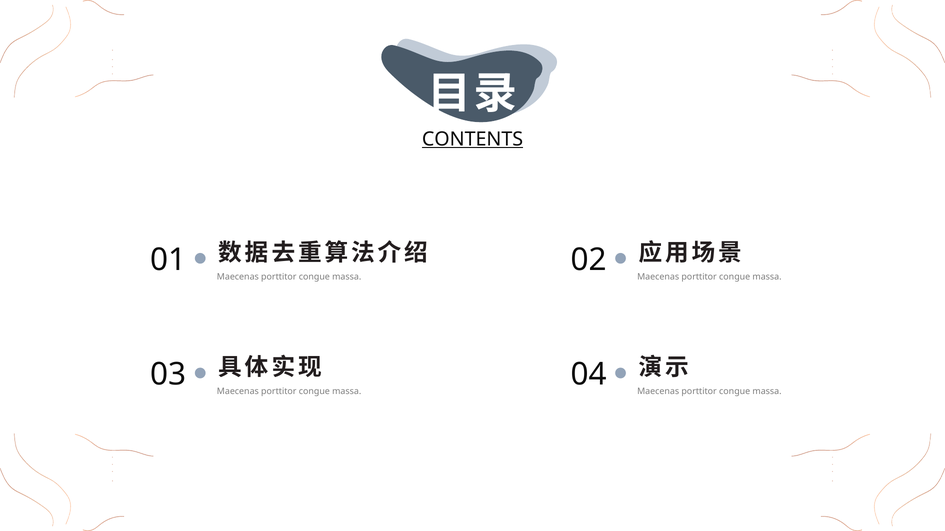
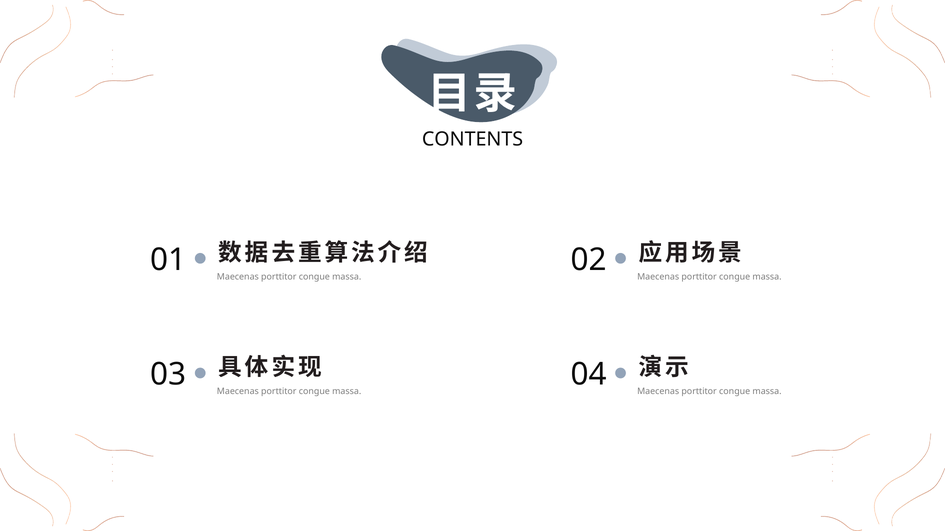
CONTENTS underline: present -> none (473, 139)
